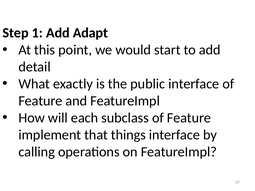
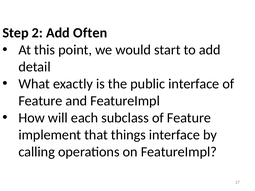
1: 1 -> 2 (37, 33)
Adapt: Adapt -> Often (90, 33)
